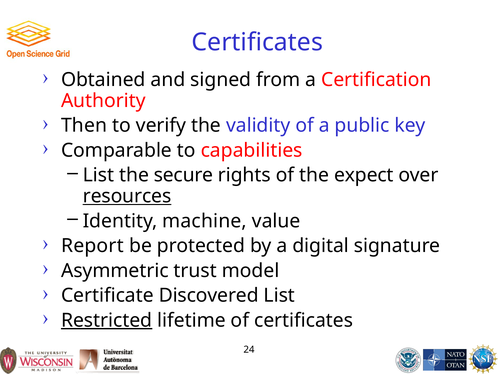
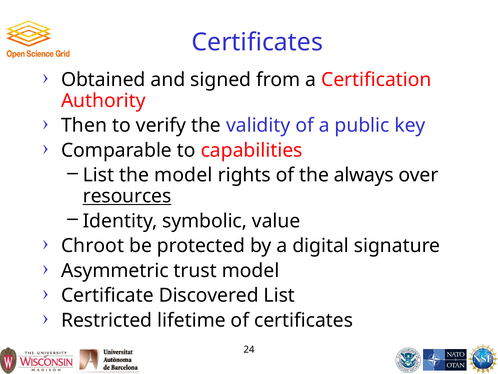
the secure: secure -> model (183, 175)
expect: expect -> always (364, 175)
machine: machine -> symbolic (205, 221)
Report: Report -> Chroot (93, 245)
Restricted underline: present -> none (107, 320)
